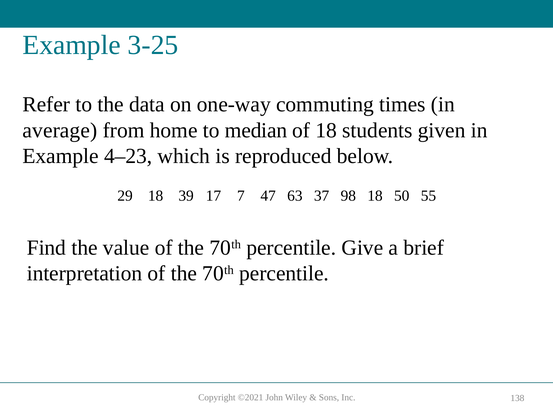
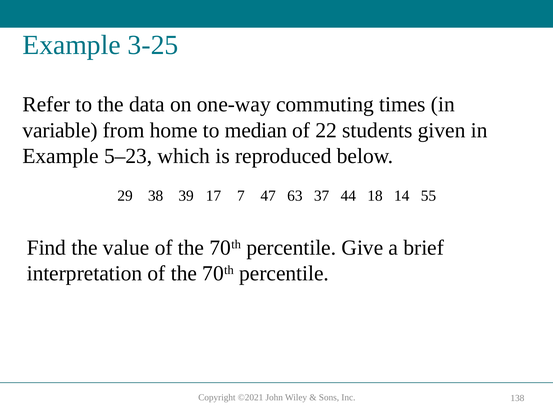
average: average -> variable (60, 130)
of 18: 18 -> 22 (326, 130)
4–23: 4–23 -> 5–23 (128, 156)
29 18: 18 -> 38 (156, 196)
98: 98 -> 44 (348, 196)
50: 50 -> 14 (402, 196)
